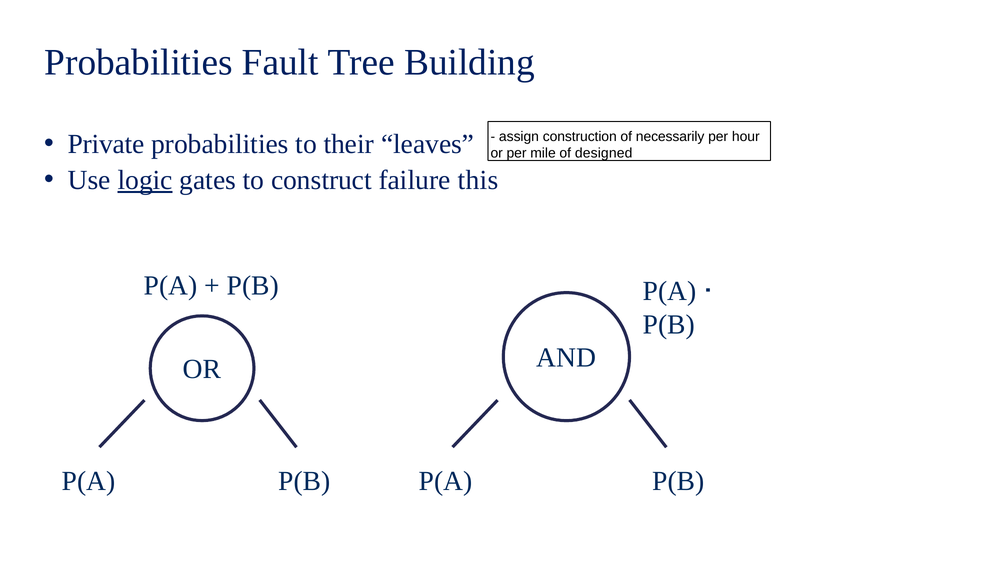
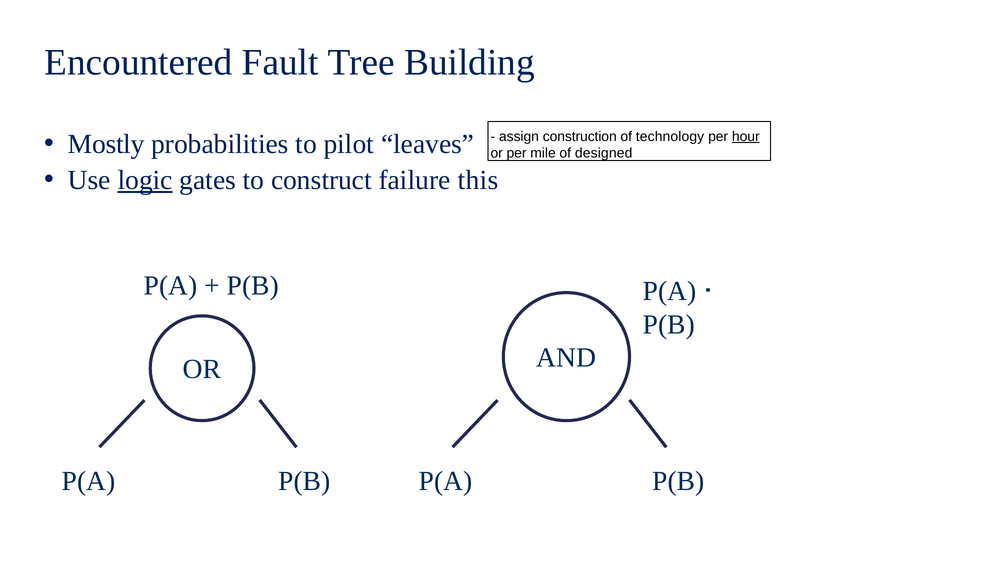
Probabilities: Probabilities -> Encountered (139, 63)
Private: Private -> Mostly (106, 144)
their: their -> pilot (349, 144)
necessarily: necessarily -> technology (670, 136)
hour underline: none -> present (746, 136)
